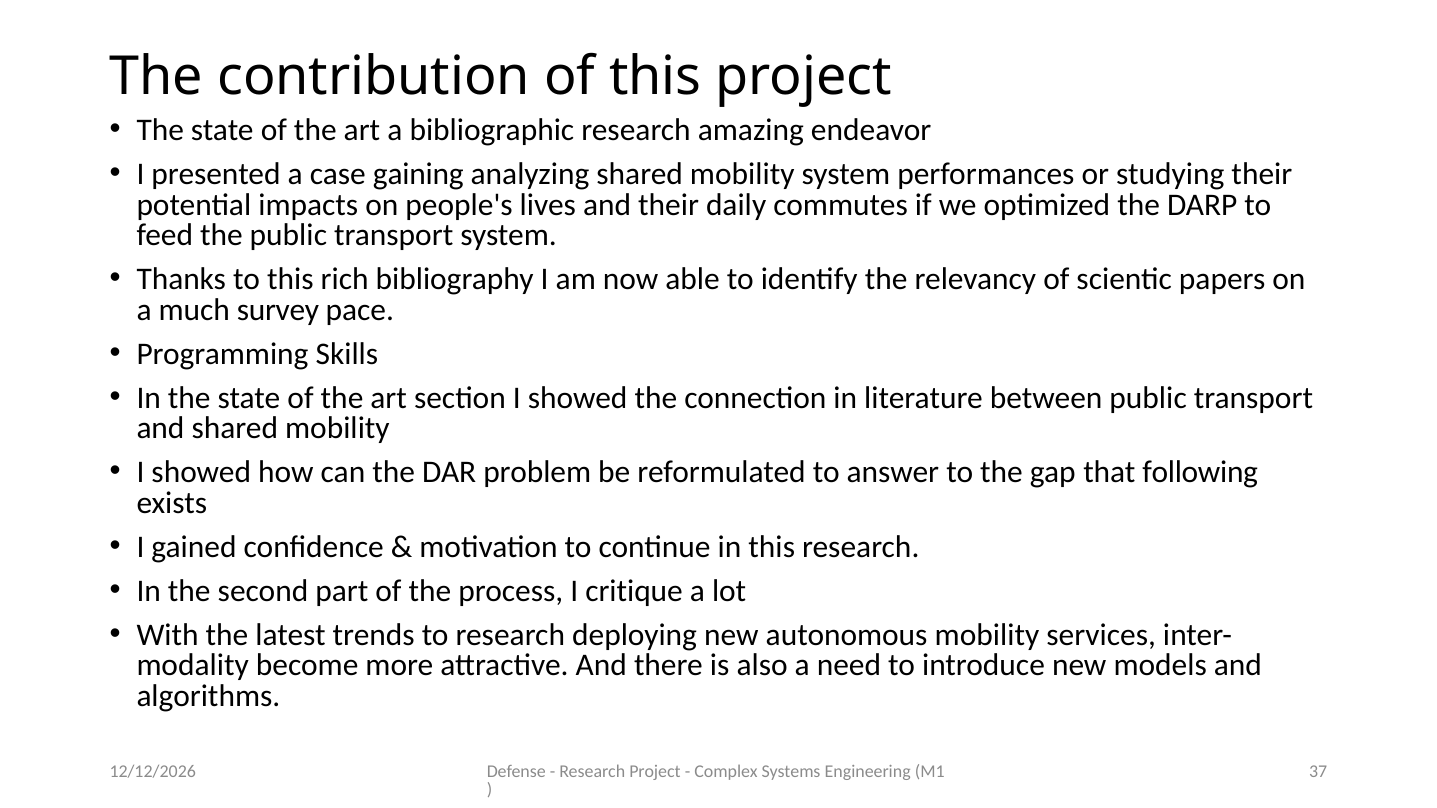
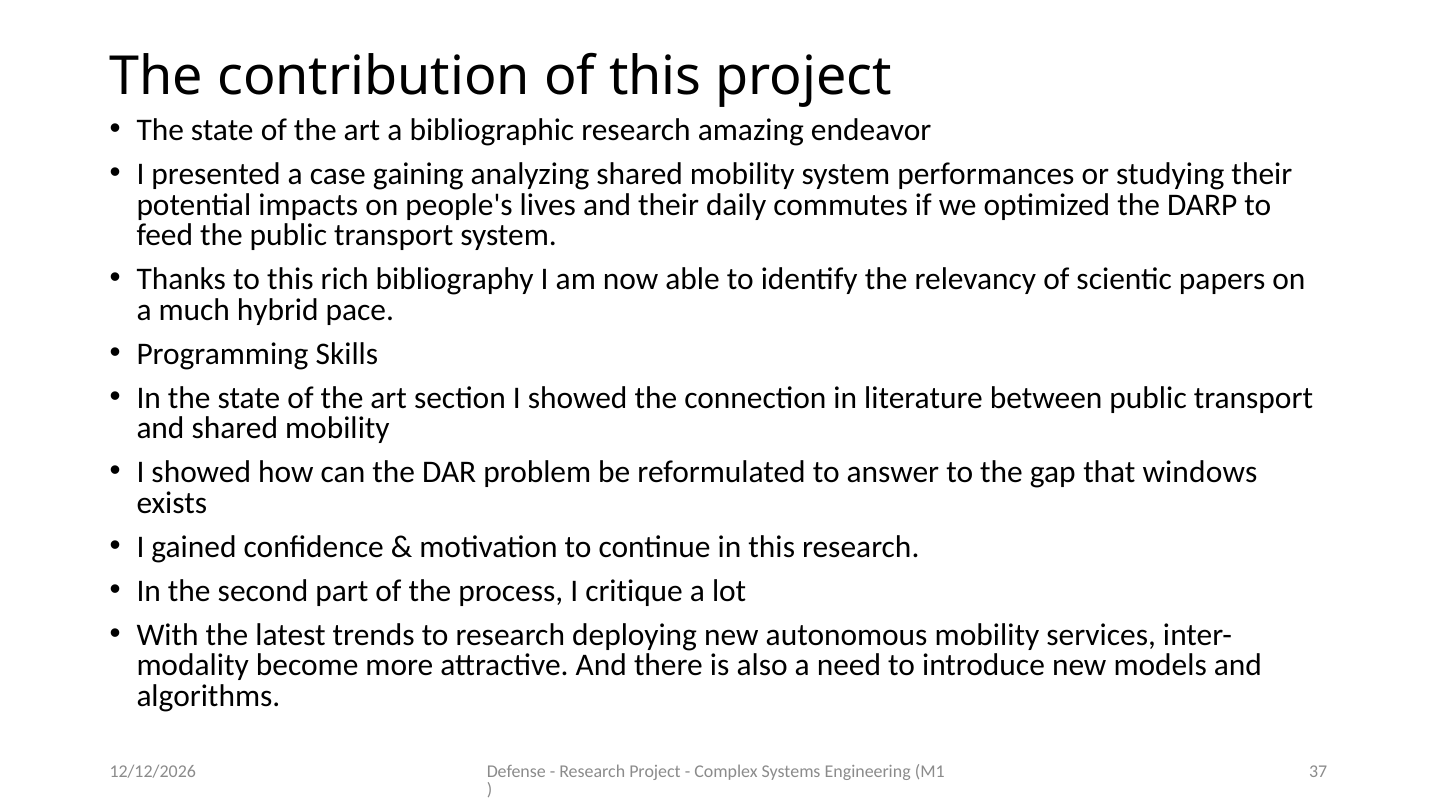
survey: survey -> hybrid (278, 310)
following: following -> windows (1200, 473)
